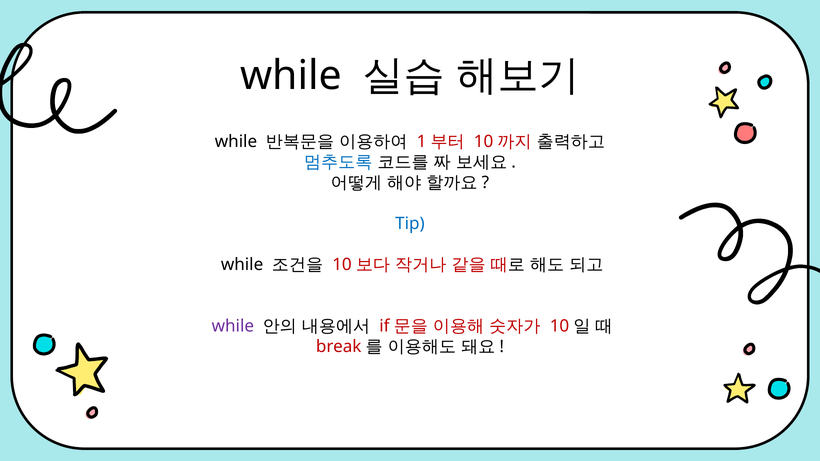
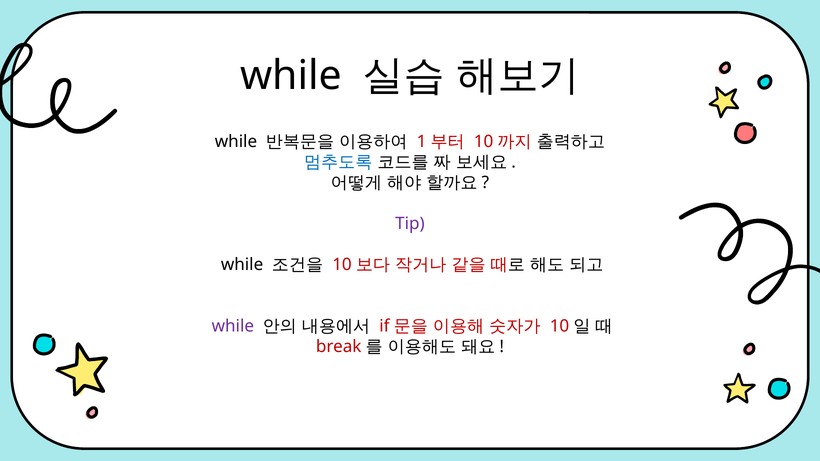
Tip colour: blue -> purple (410, 224)
